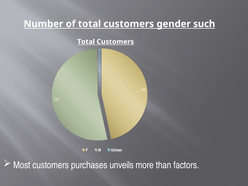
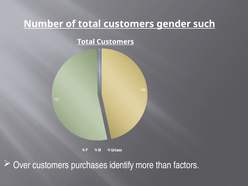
Most: Most -> Over (22, 165)
unveils: unveils -> identify (122, 165)
